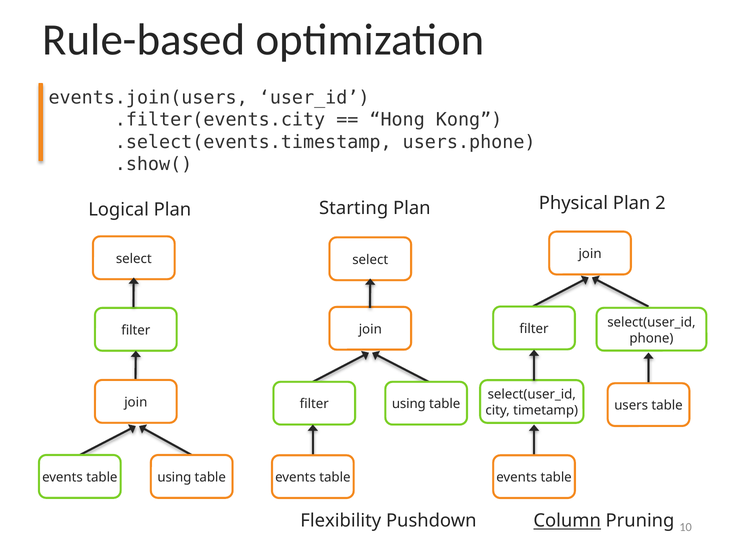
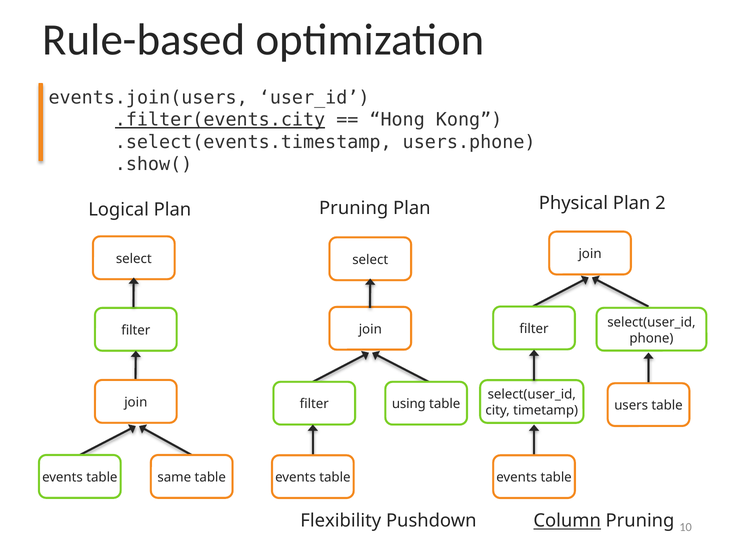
.filter(events.city underline: none -> present (220, 120)
Starting: Starting -> Pruning (354, 208)
table using: using -> same (174, 477)
